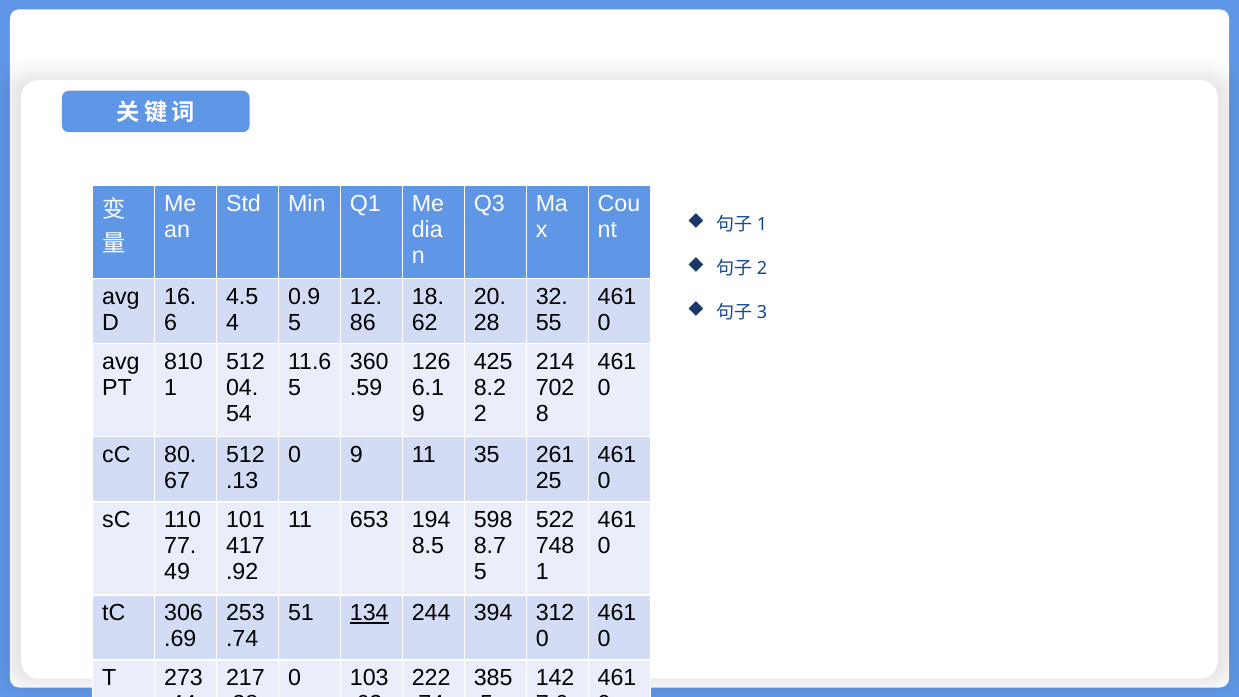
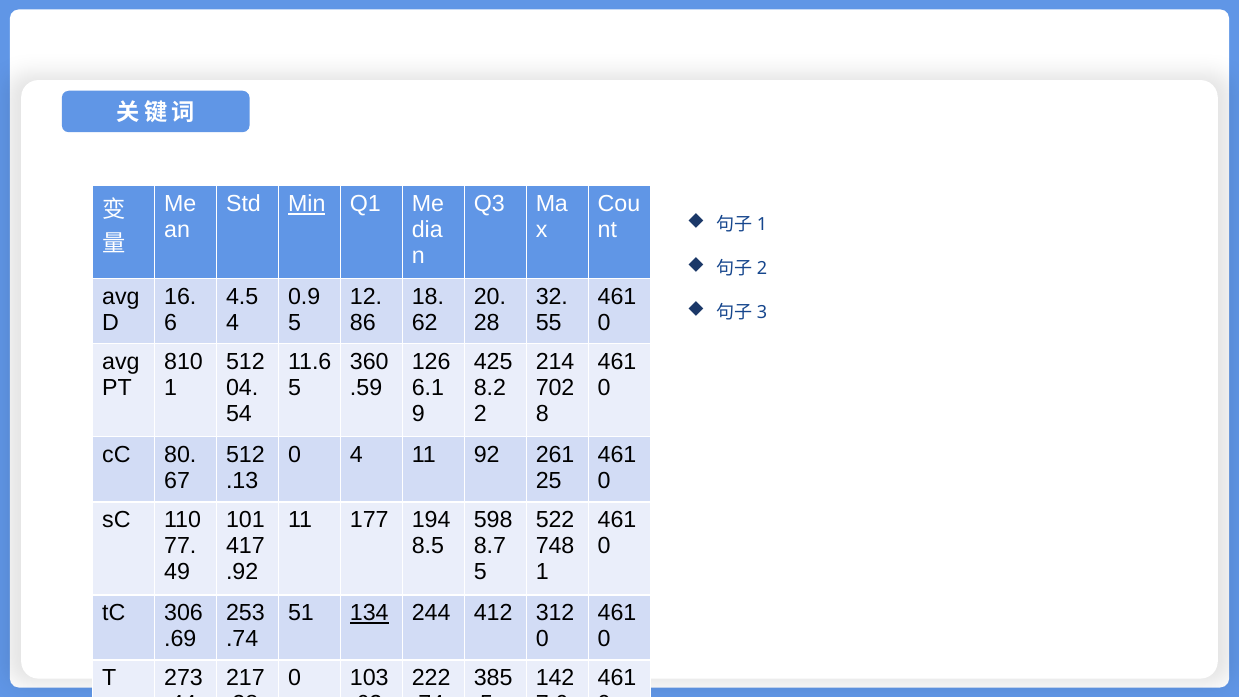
Min underline: none -> present (307, 204)
0 9: 9 -> 4 (356, 455)
35: 35 -> 92 (487, 455)
653: 653 -> 177 (369, 520)
394: 394 -> 412 (493, 613)
